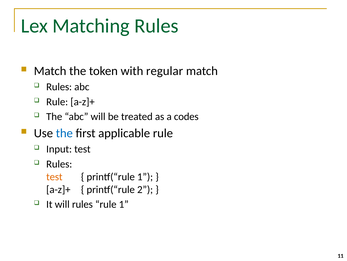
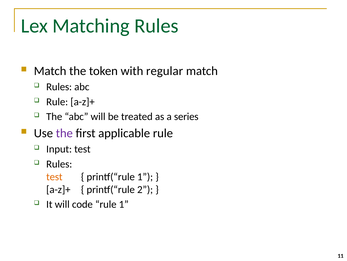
codes: codes -> series (186, 116)
the colour: blue -> purple (64, 133)
will rules: rules -> code (82, 204)
